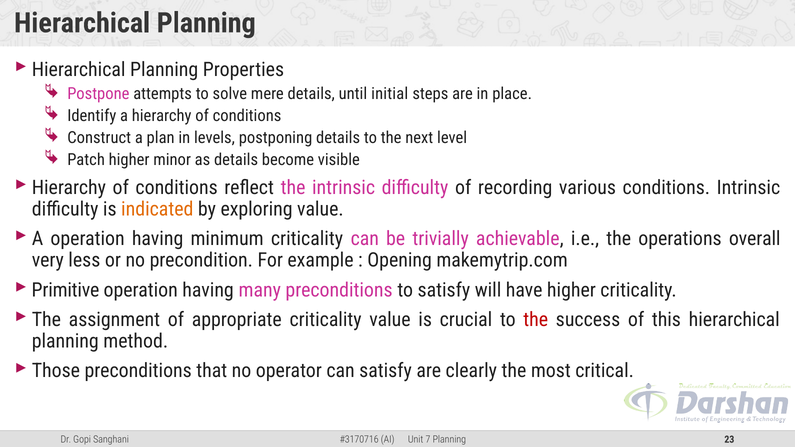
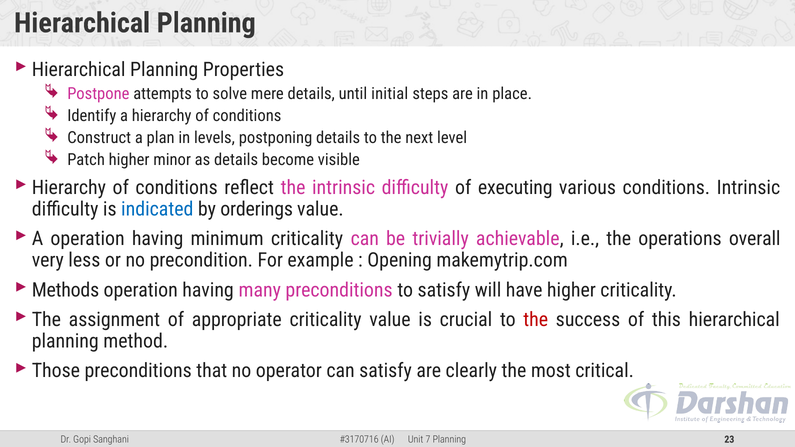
recording: recording -> executing (515, 188)
indicated colour: orange -> blue (157, 209)
exploring: exploring -> orderings (257, 209)
Primitive: Primitive -> Methods (65, 290)
